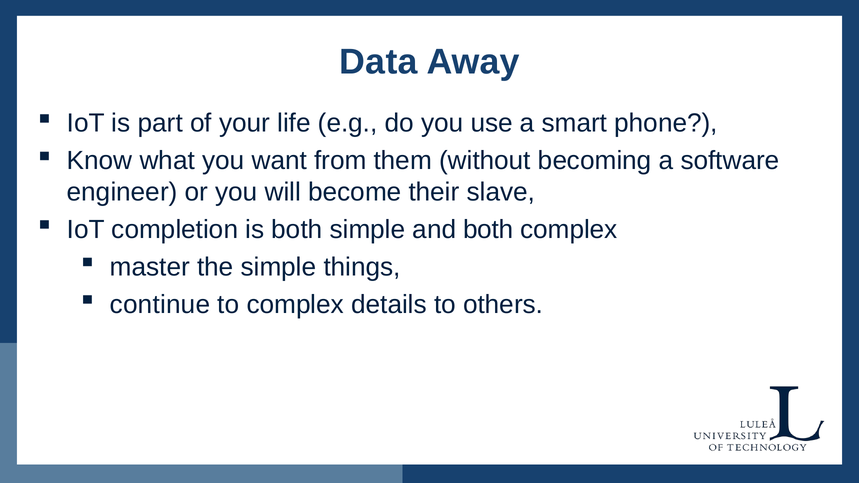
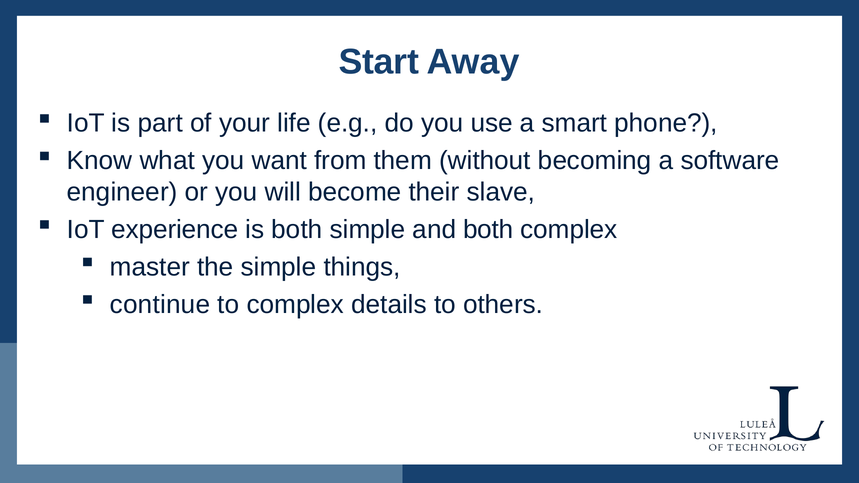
Data: Data -> Start (379, 62)
completion: completion -> experience (175, 230)
